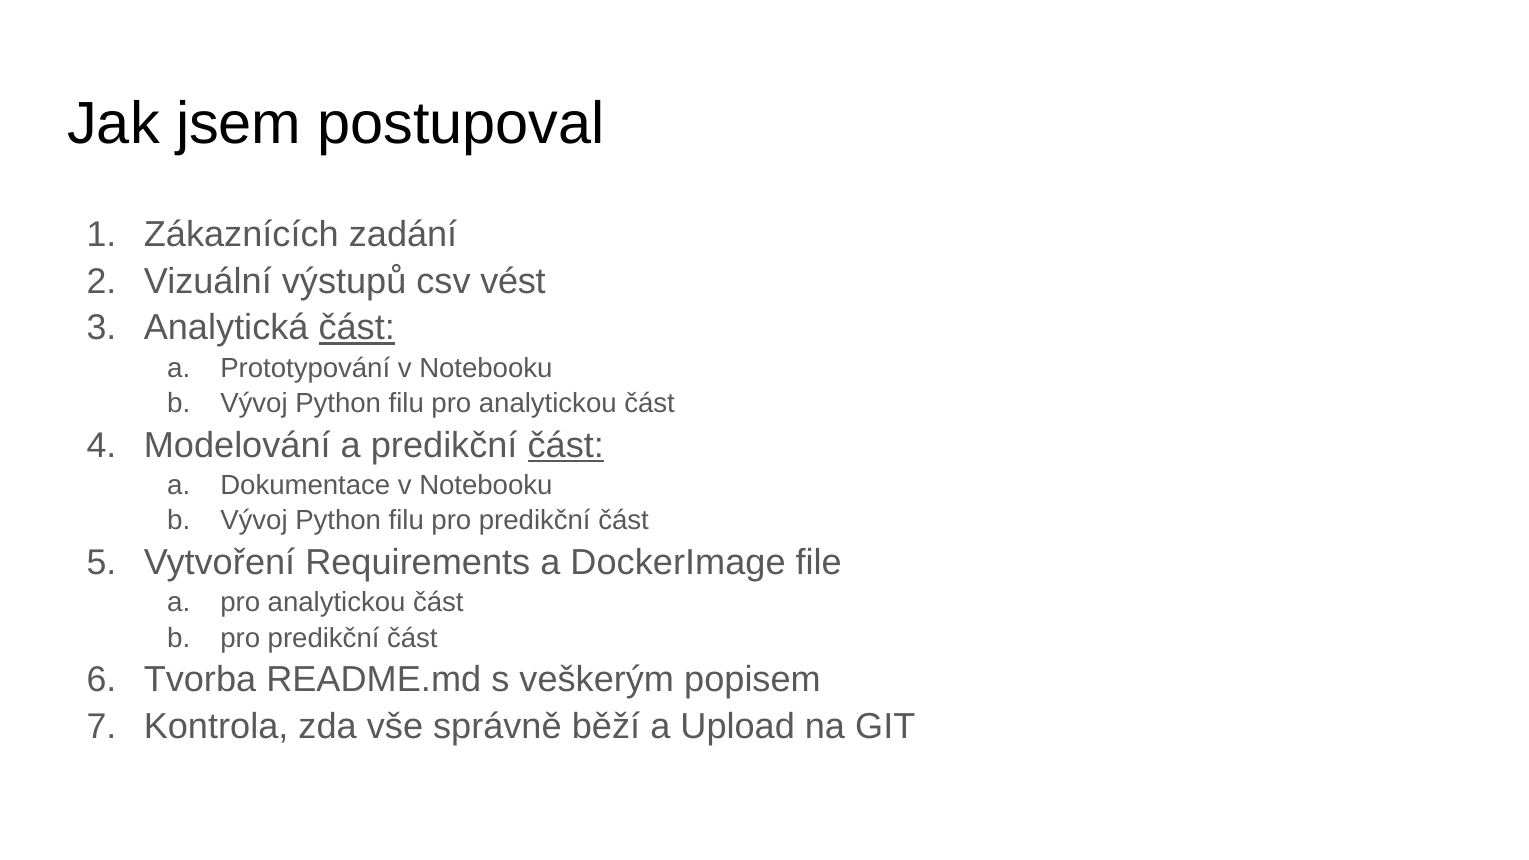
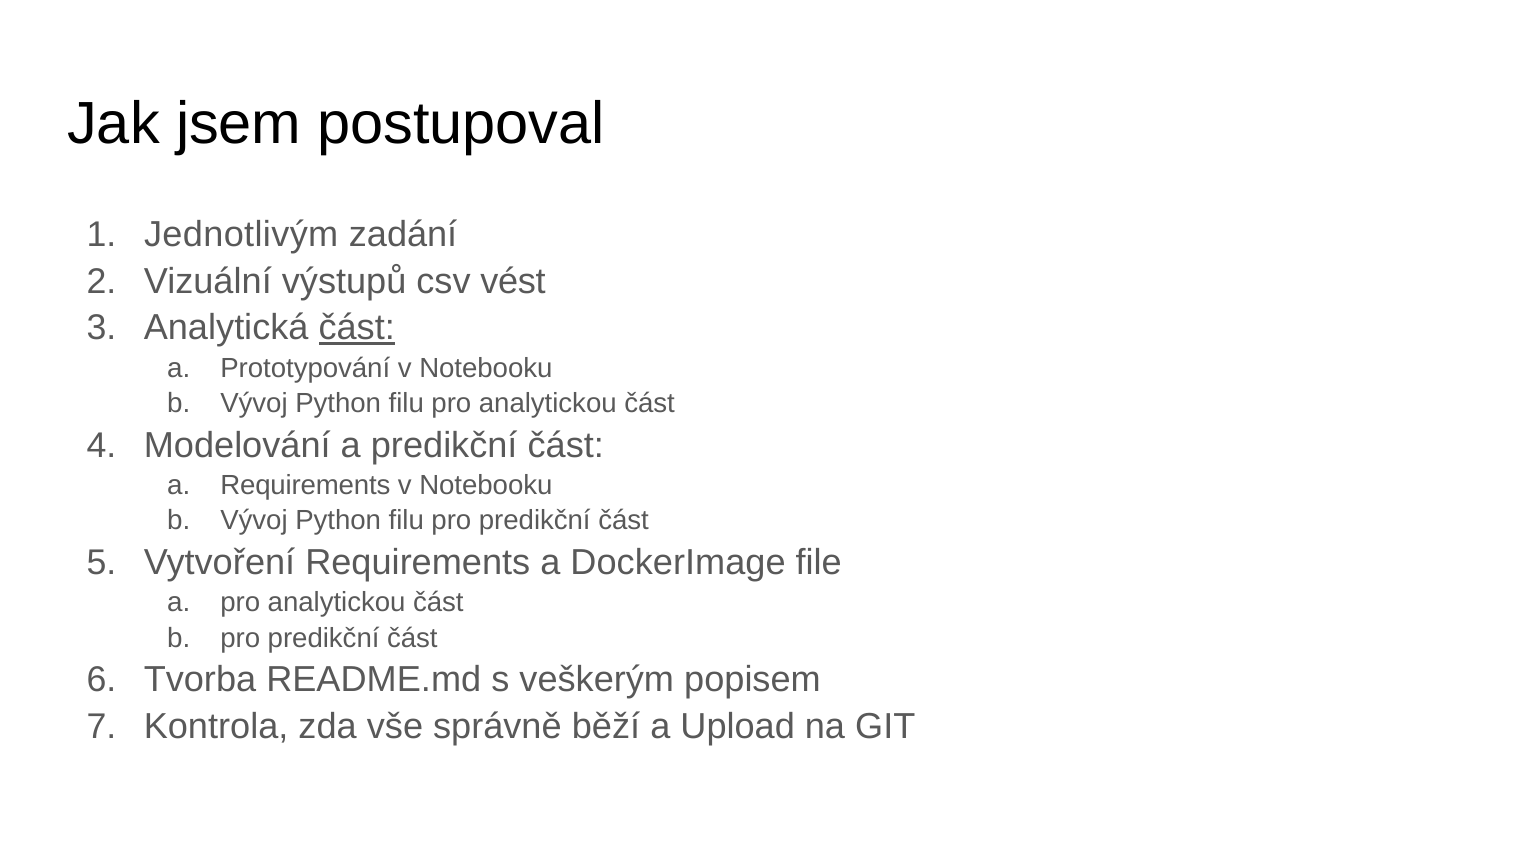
Zákaznících: Zákaznících -> Jednotlivým (241, 235)
část underline: present -> none (566, 445)
a Dokumentace: Dokumentace -> Requirements (305, 485)
